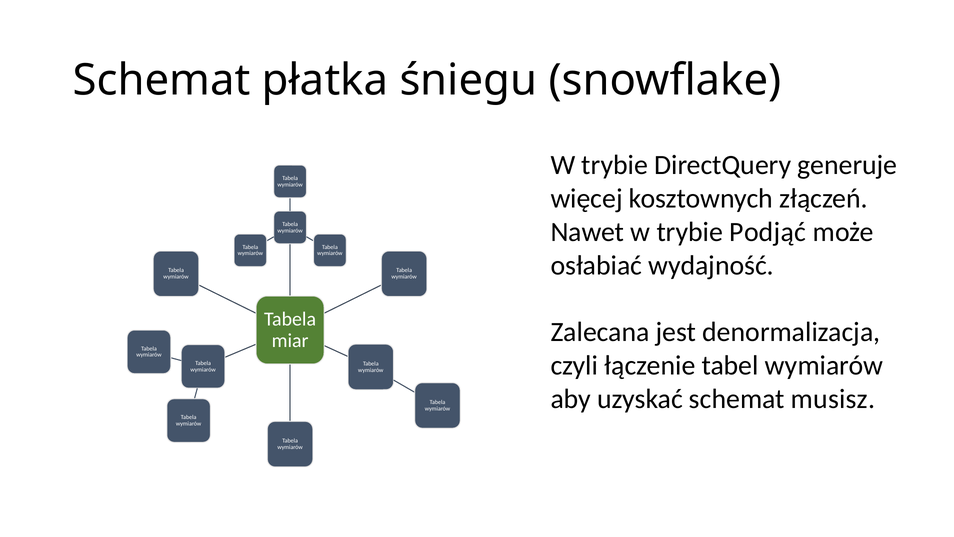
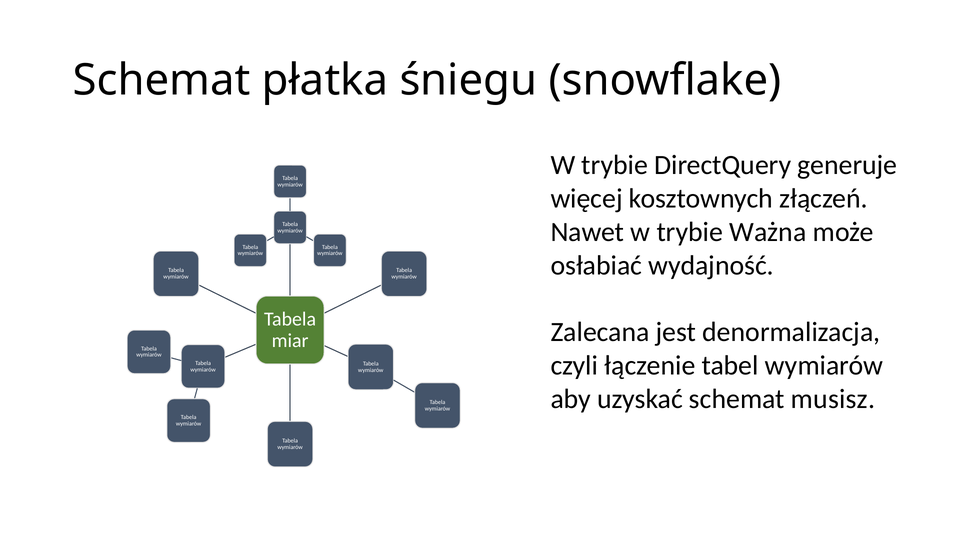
Podjąć: Podjąć -> Ważna (768, 232)
